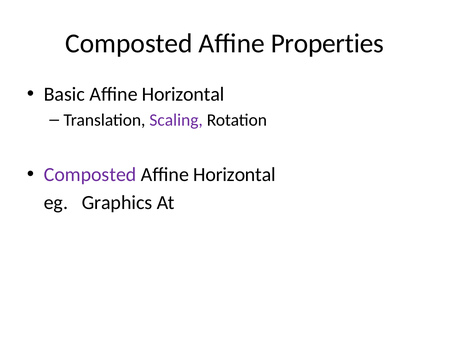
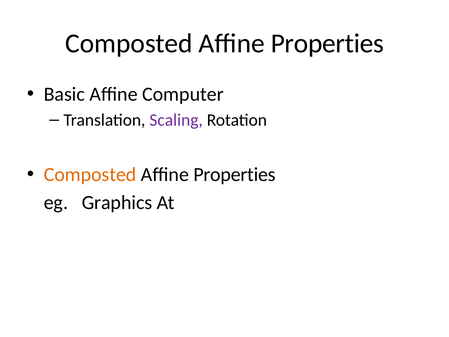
Basic Affine Horizontal: Horizontal -> Computer (183, 94)
Composted colour: purple -> orange (90, 175)
Horizontal: Horizontal -> Properties (234, 175)
